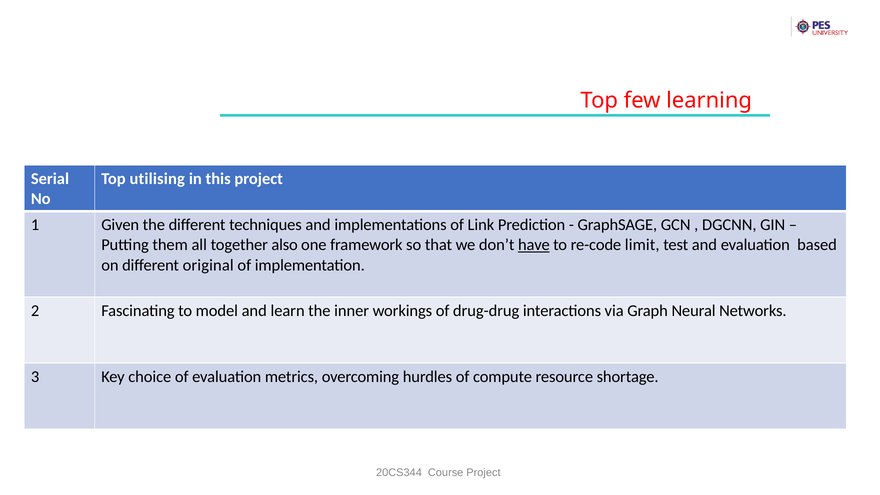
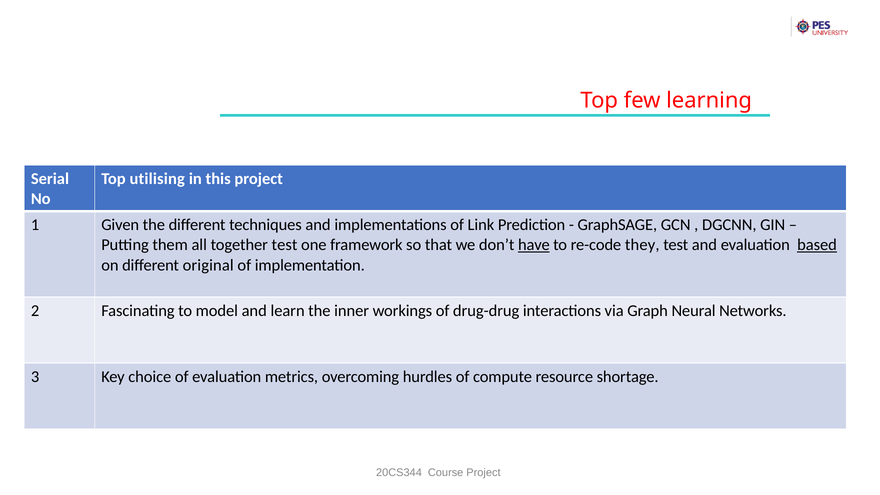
together also: also -> test (285, 245)
limit: limit -> they (642, 245)
based underline: none -> present (817, 245)
